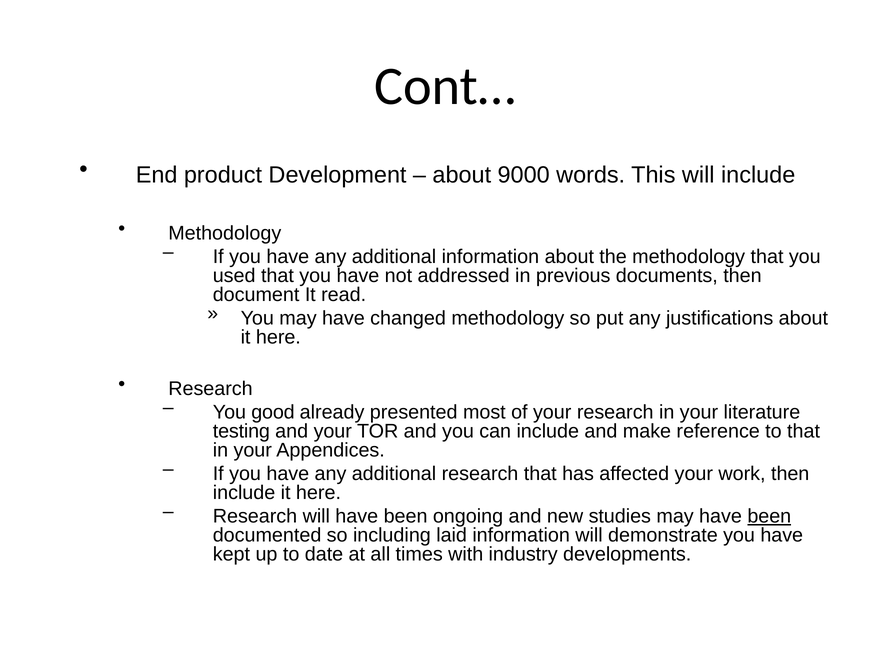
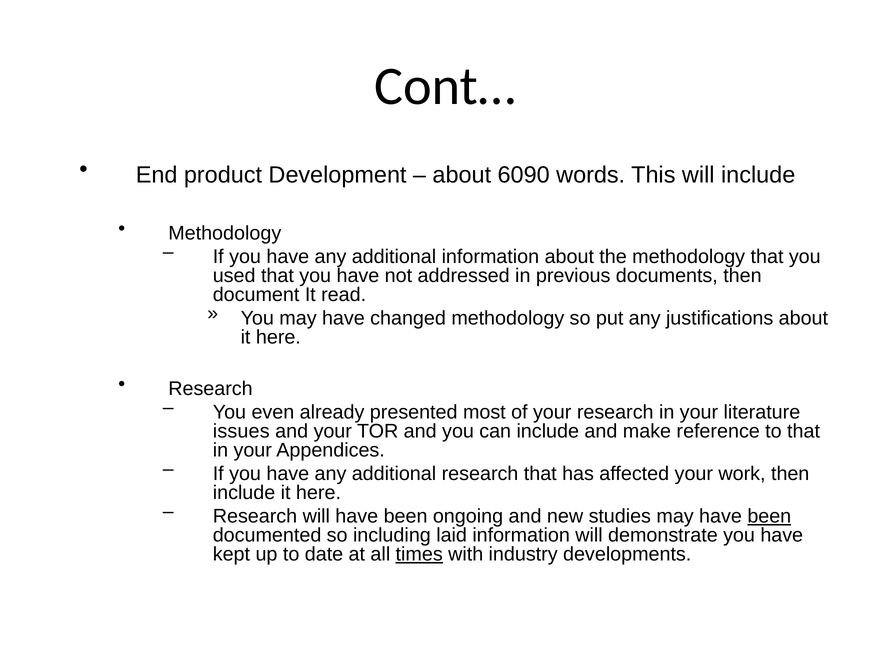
9000: 9000 -> 6090 (524, 175)
good: good -> even (273, 413)
testing: testing -> issues (241, 432)
times underline: none -> present (419, 555)
